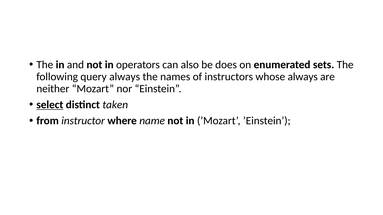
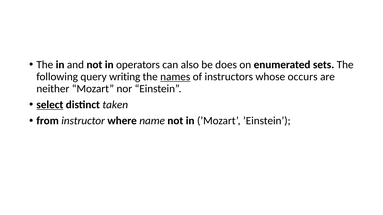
query always: always -> writing (125, 77)
names underline: none -> present (175, 77)
whose always: always -> occurs (303, 77)
